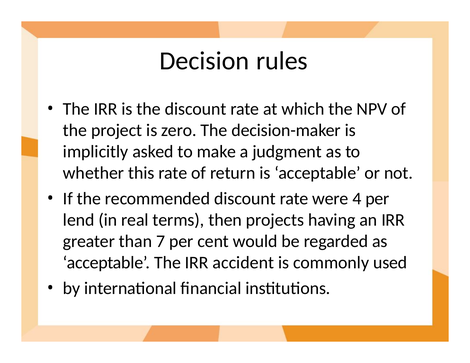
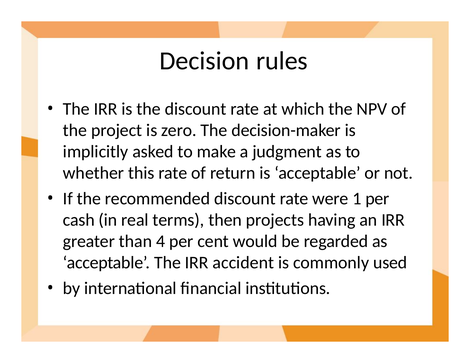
4: 4 -> 1 (357, 199)
lend: lend -> cash (79, 220)
7: 7 -> 4 (161, 242)
